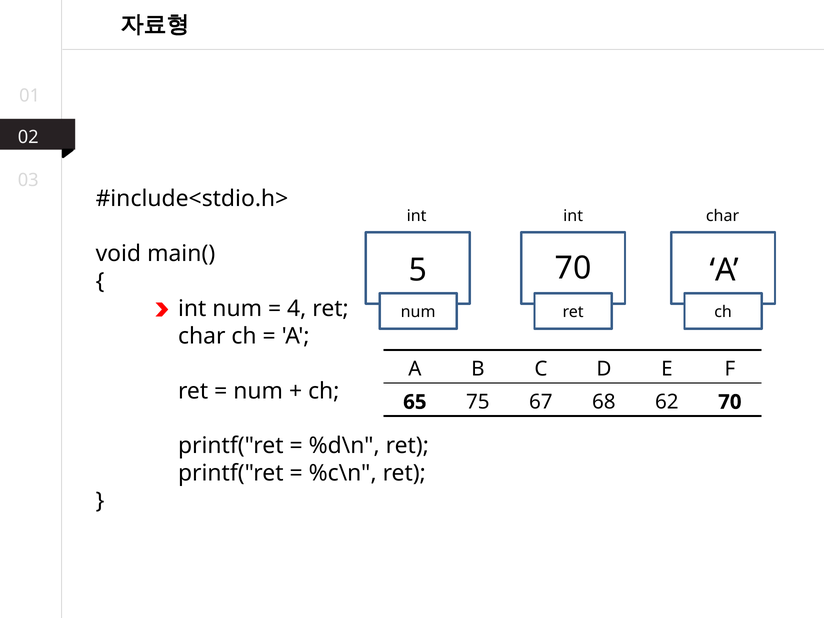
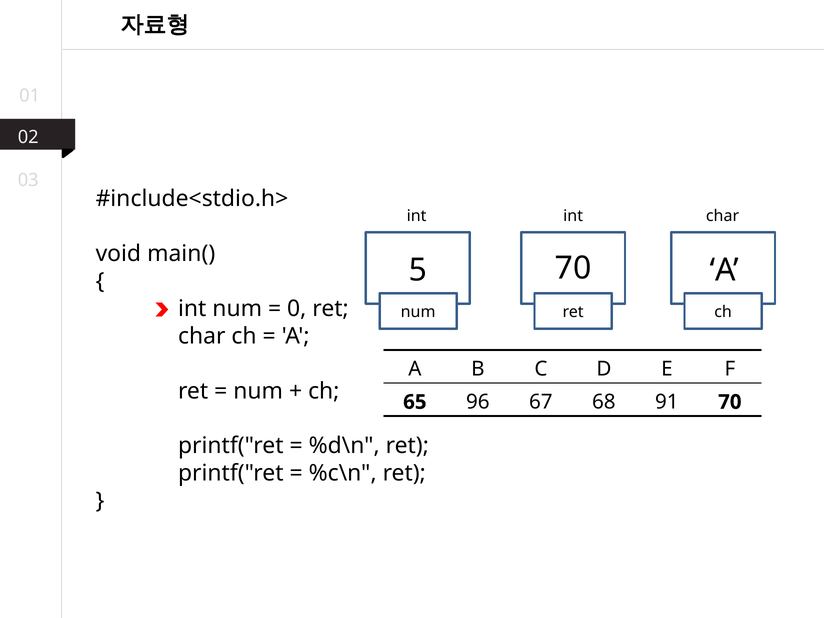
4: 4 -> 0 (297, 309)
75: 75 -> 96 (478, 402)
62: 62 -> 91 (667, 402)
